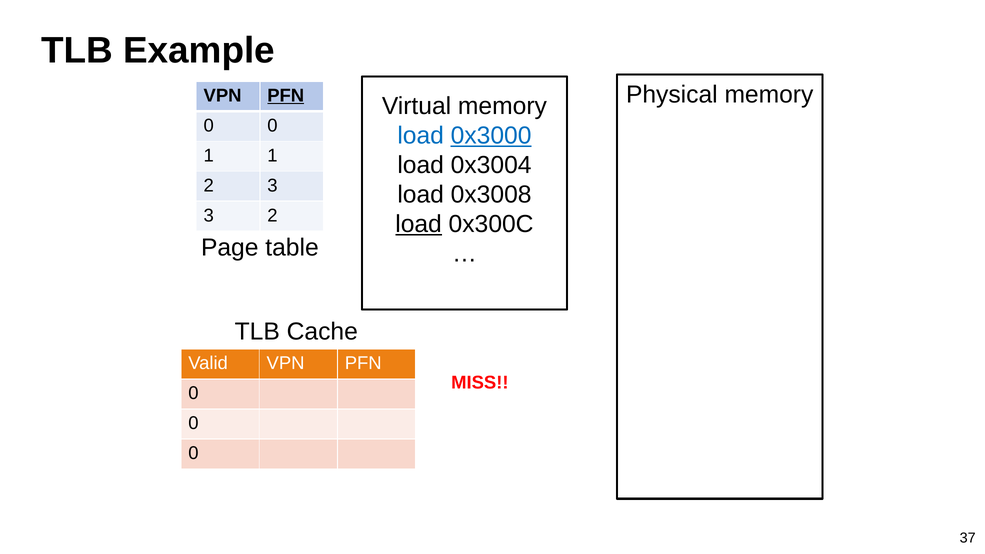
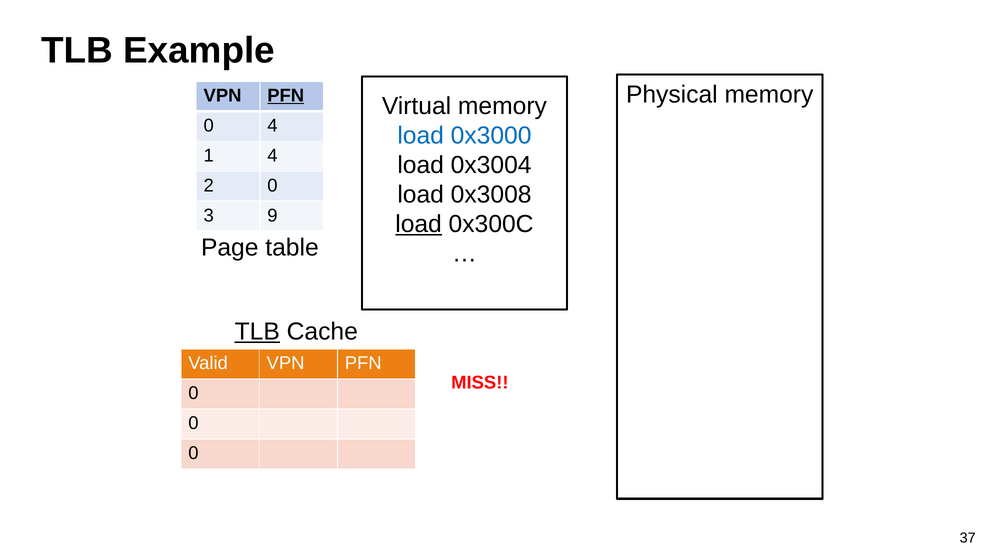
0: 0 -> 4 (272, 126)
0x3000 underline: present -> none (491, 136)
1 1: 1 -> 4 (272, 156)
2 3: 3 -> 0 (272, 186)
3 2: 2 -> 9 (272, 216)
TLB underline: none -> present (257, 332)
